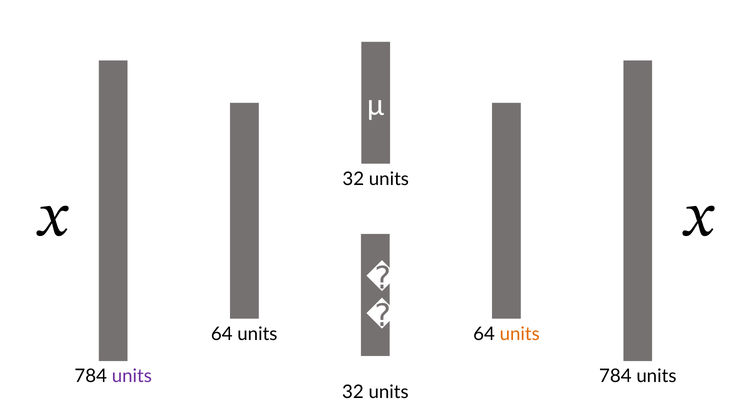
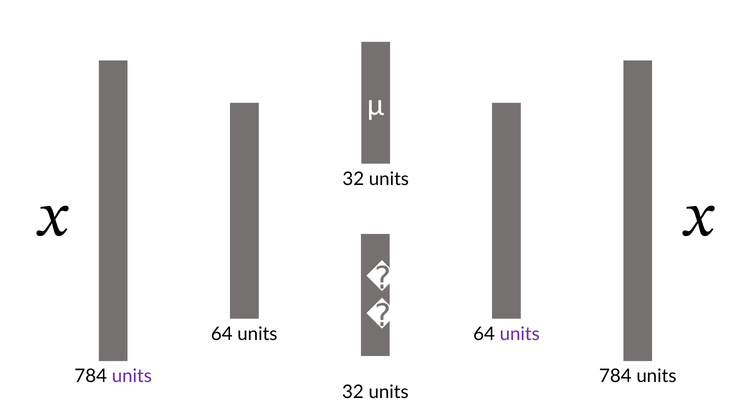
units colour: orange -> purple (520, 334)
